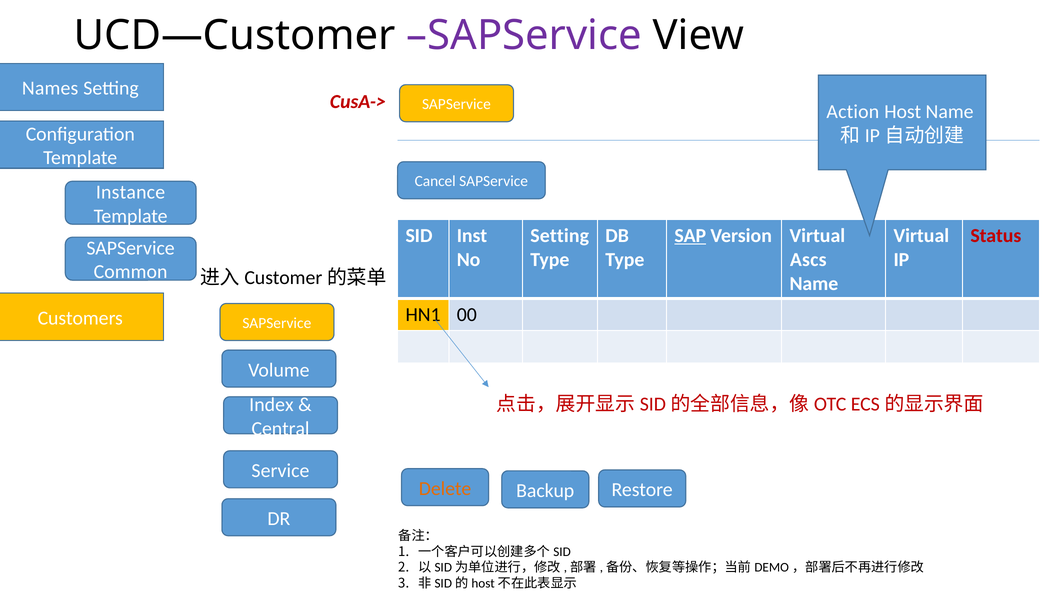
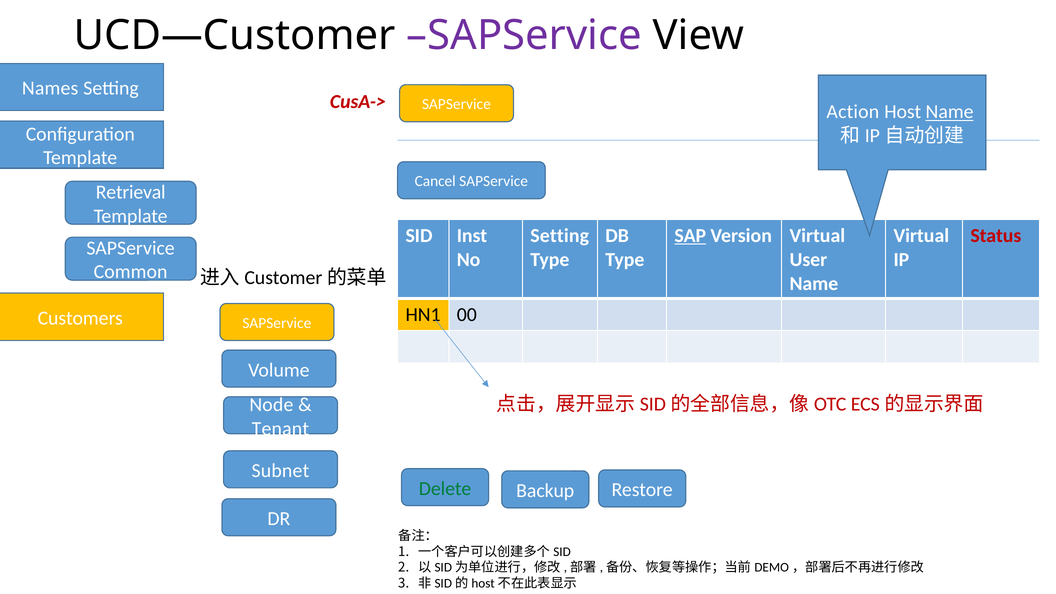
Name underline: none -> present (950, 112)
Instance: Instance -> Retrieval (131, 192)
Ascs: Ascs -> User (808, 260)
Index: Index -> Node (271, 405)
Central: Central -> Tenant (280, 429)
Service: Service -> Subnet (280, 471)
Delete colour: orange -> green (445, 489)
